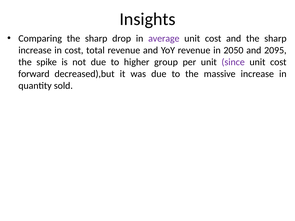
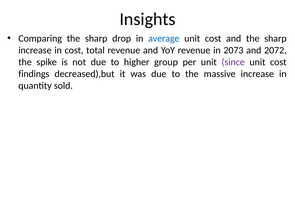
average colour: purple -> blue (164, 38)
2050: 2050 -> 2073 (233, 50)
2095: 2095 -> 2072 (275, 50)
forward: forward -> findings (34, 74)
